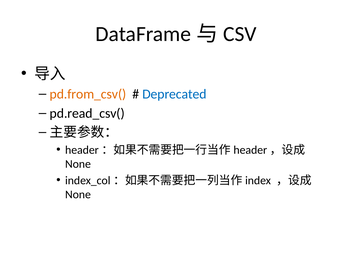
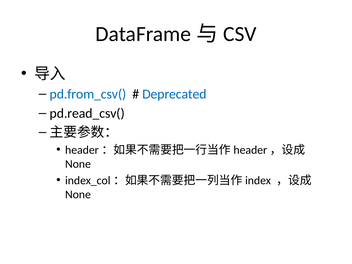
pd.from_csv( colour: orange -> blue (88, 94)
